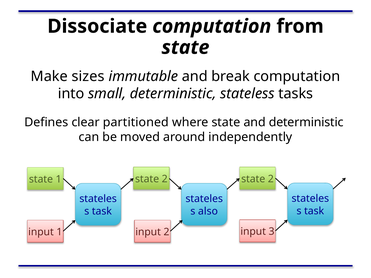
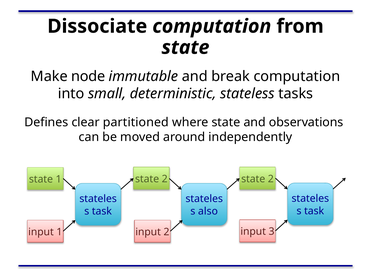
sizes: sizes -> node (88, 76)
and deterministic: deterministic -> observations (306, 122)
